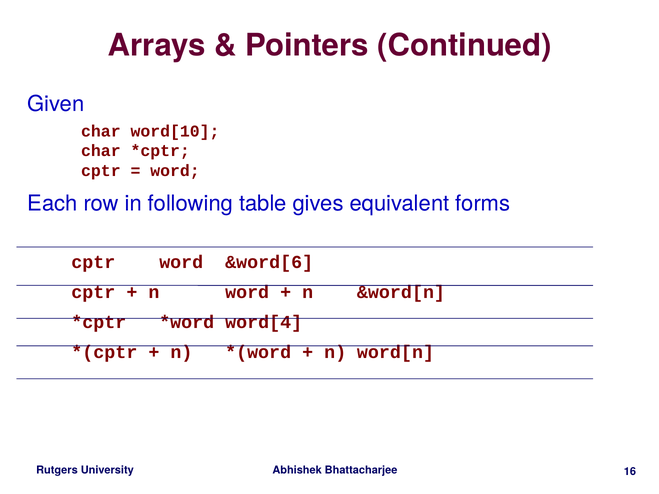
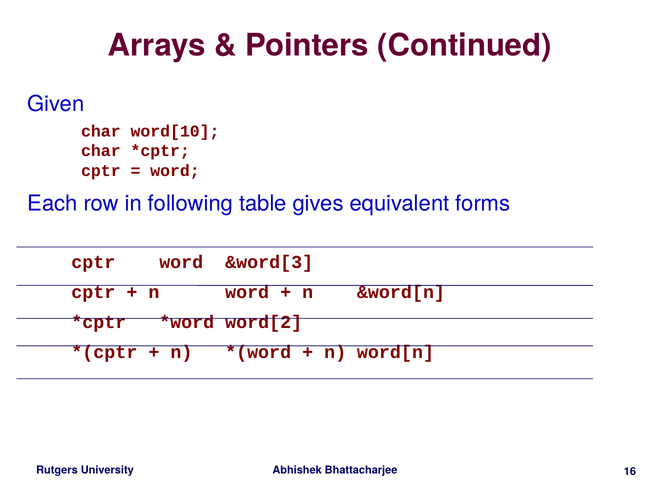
&word[6: &word[6 -> &word[3 (269, 262)
word[4: word[4 -> word[2 (264, 322)
